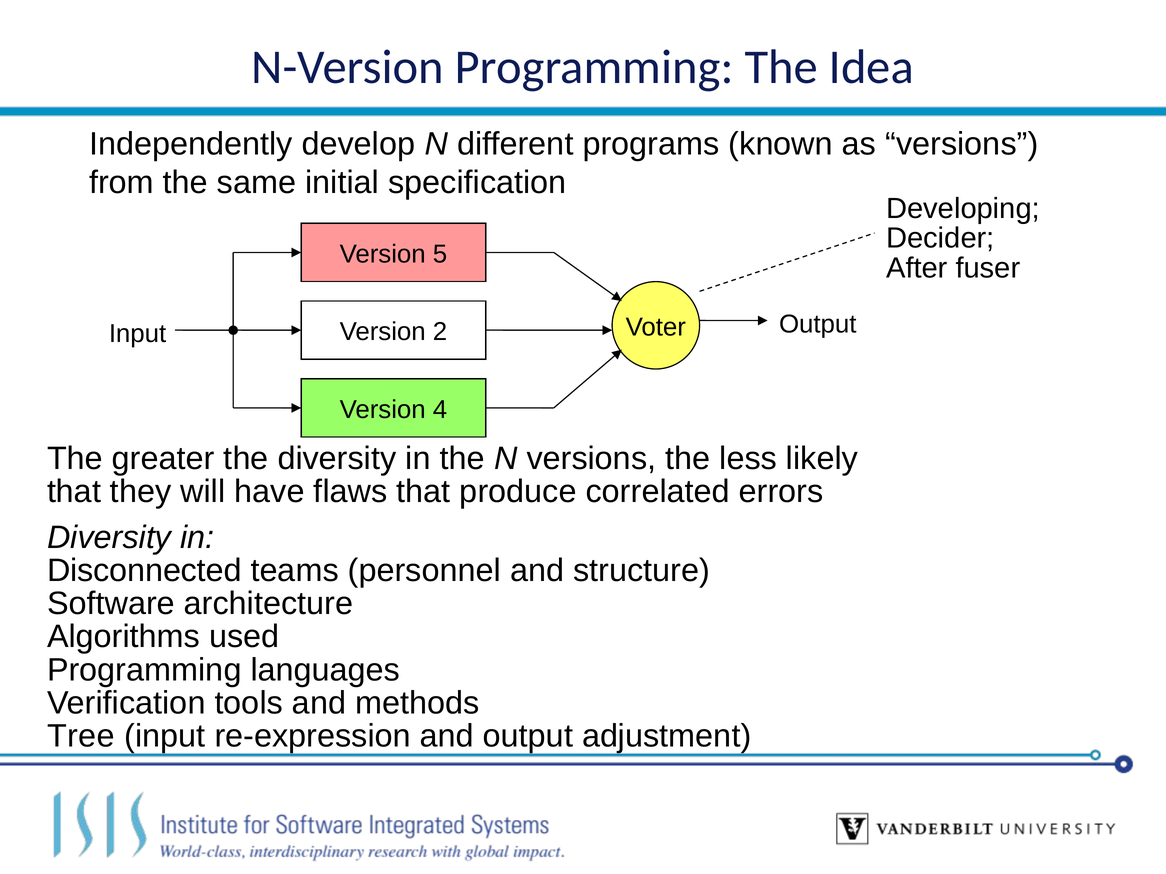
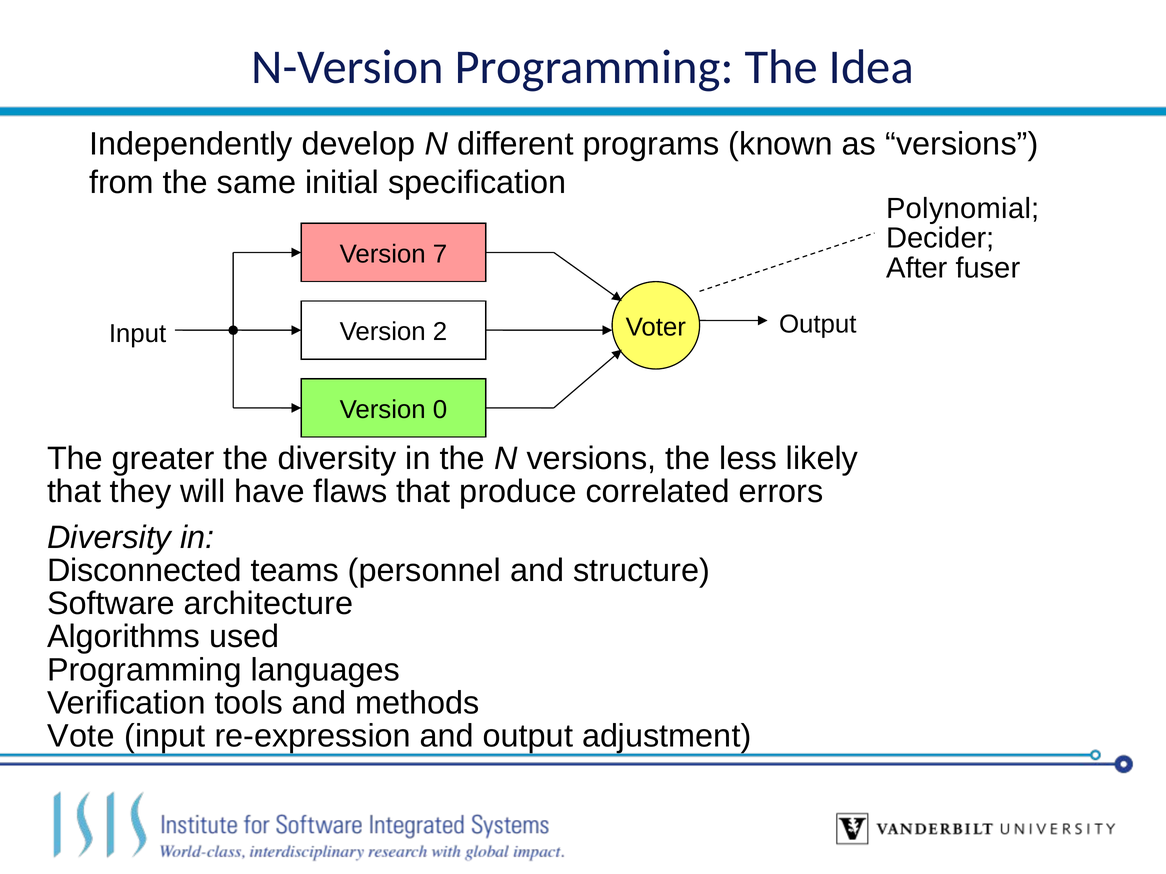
Developing: Developing -> Polynomial (963, 209)
5: 5 -> 7 (440, 254)
4: 4 -> 0 (440, 410)
Tree: Tree -> Vote (81, 736)
